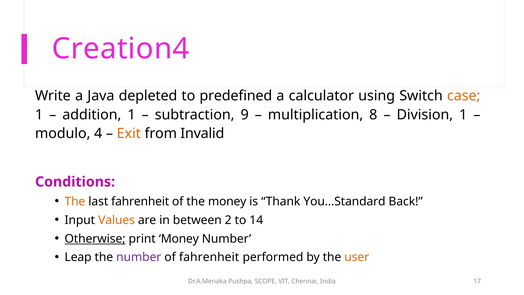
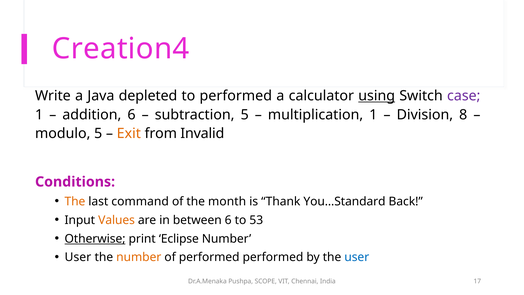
to predefined: predefined -> performed (236, 96)
using underline: none -> present (377, 96)
case colour: orange -> purple (464, 96)
addition 1: 1 -> 6 (132, 115)
subtraction 9: 9 -> 5 (245, 115)
multiplication 8: 8 -> 1 (373, 115)
Division 1: 1 -> 8 (463, 115)
modulo 4: 4 -> 5 (98, 133)
last fahrenheit: fahrenheit -> command (140, 201)
the money: money -> month (227, 201)
between 2: 2 -> 6 (228, 220)
14: 14 -> 53 (256, 220)
print Money: Money -> Eclipse (179, 239)
Leap: Leap -> User (78, 257)
number colour: purple -> orange (139, 257)
of fahrenheit: fahrenheit -> performed (209, 257)
user colour: orange -> blue (357, 257)
